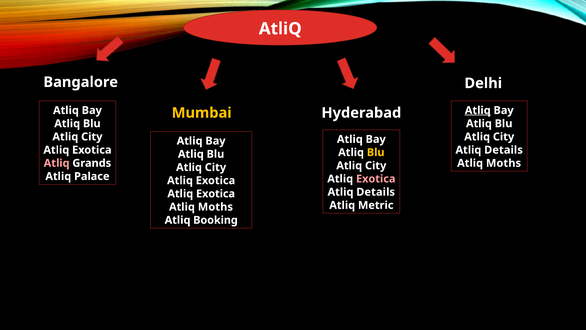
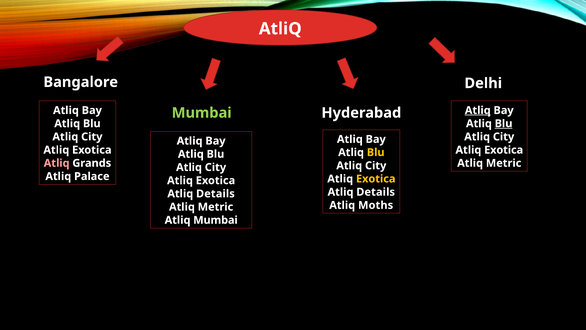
Mumbai colour: yellow -> light green (202, 113)
Blu underline: none -> present (504, 123)
Details: Details -> Exotica (504, 150)
Moths: Moths -> Metric (504, 163)
Exotica colour: pink -> yellow (376, 179)
Exotica: Exotica -> Details (215, 194)
Metric: Metric -> Moths (376, 205)
Moths: Moths -> Metric (215, 207)
Atliq Booking: Booking -> Mumbai (215, 220)
